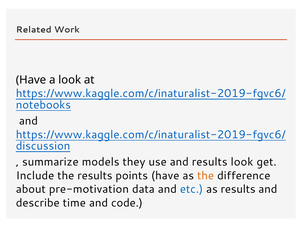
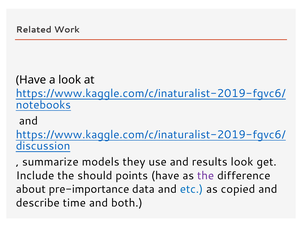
the results: results -> should (95, 175)
the colour: orange -> purple (206, 175)
pre-motivation: pre-motivation -> pre-importance (89, 189)
as results: results -> copied (238, 189)
code: code -> both (127, 202)
